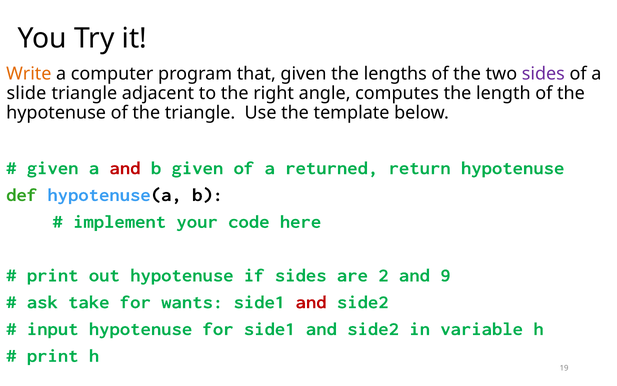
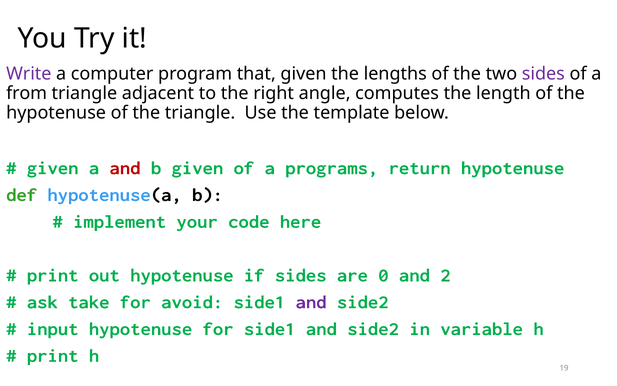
Write colour: orange -> purple (29, 74)
slide: slide -> from (27, 93)
returned: returned -> programs (332, 168)
2: 2 -> 0 (383, 275)
9: 9 -> 2 (445, 275)
wants: wants -> avoid (192, 302)
and colour: red -> purple (311, 302)
